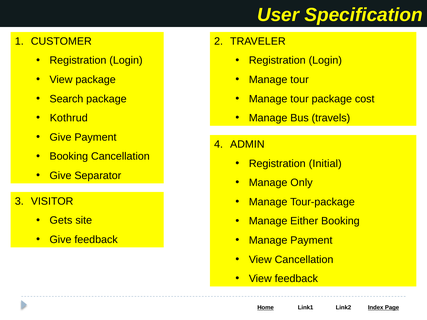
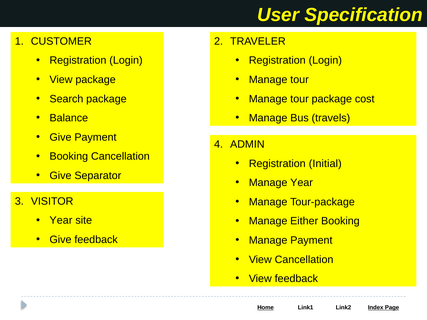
Kothrud: Kothrud -> Balance (69, 118)
Manage Only: Only -> Year (302, 183)
Gets: Gets -> Year (61, 221)
